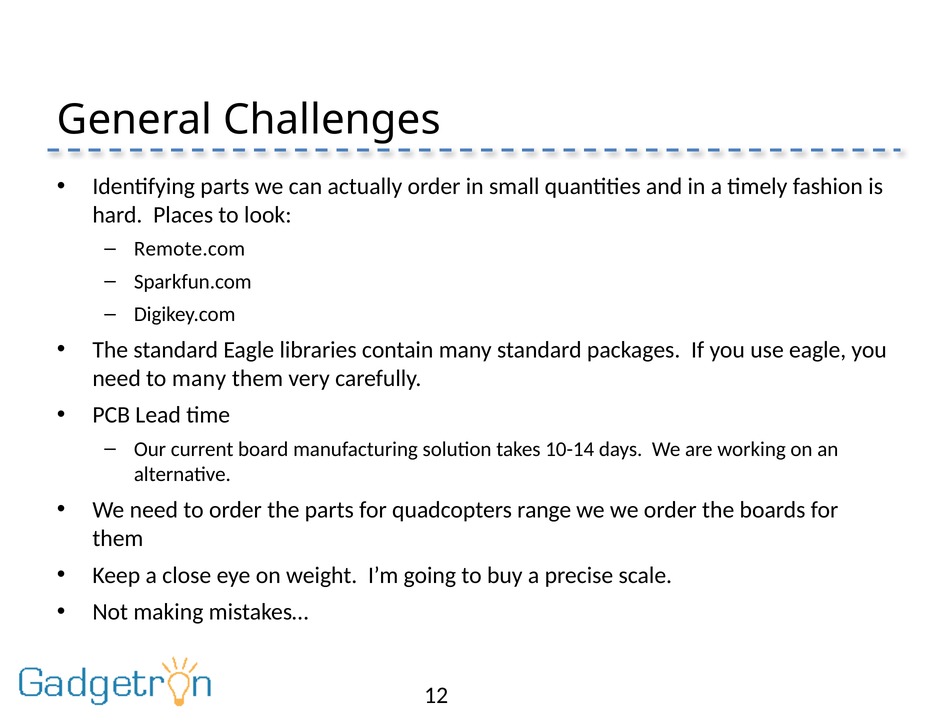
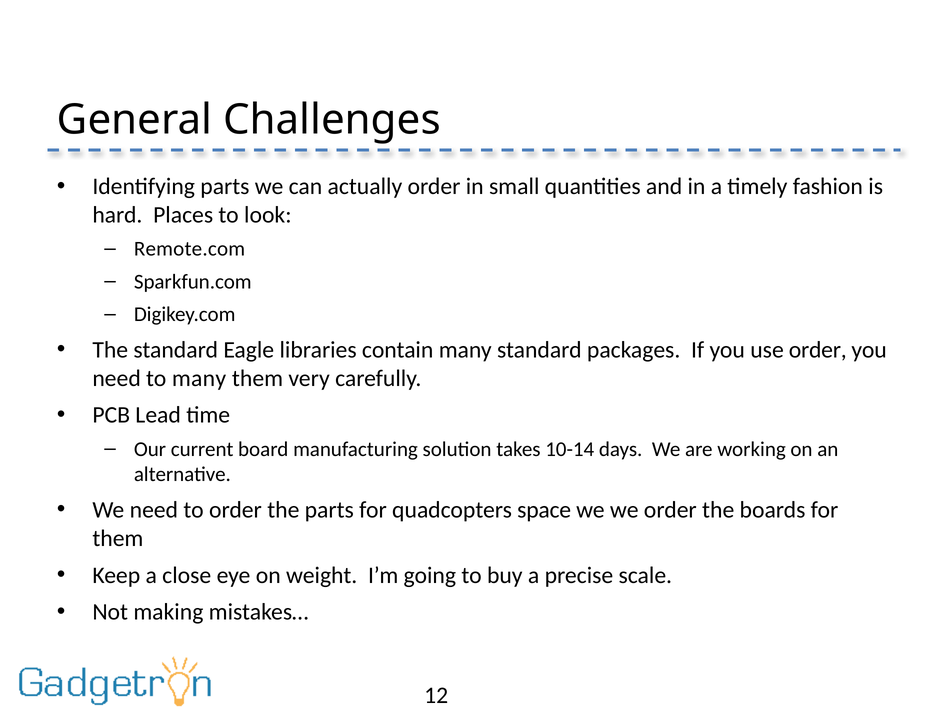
use eagle: eagle -> order (818, 350)
range: range -> space (544, 510)
